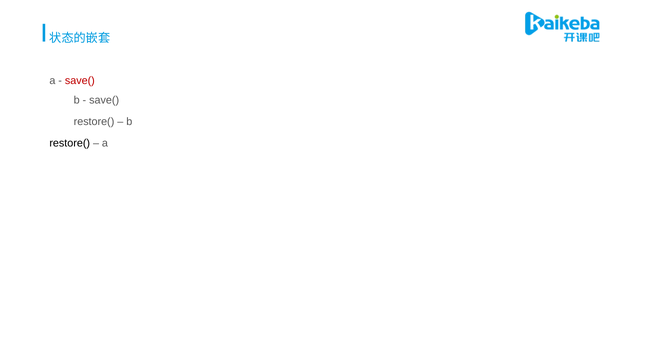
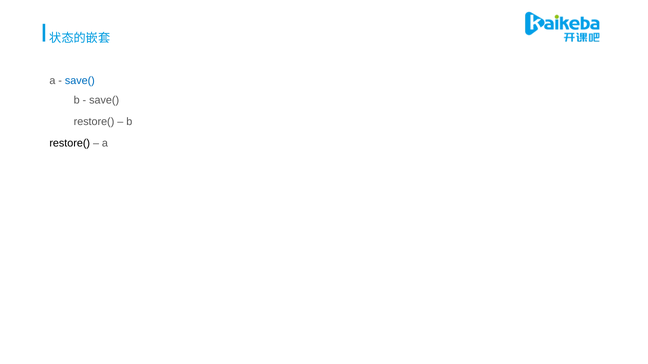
save( colour: red -> blue (80, 81)
